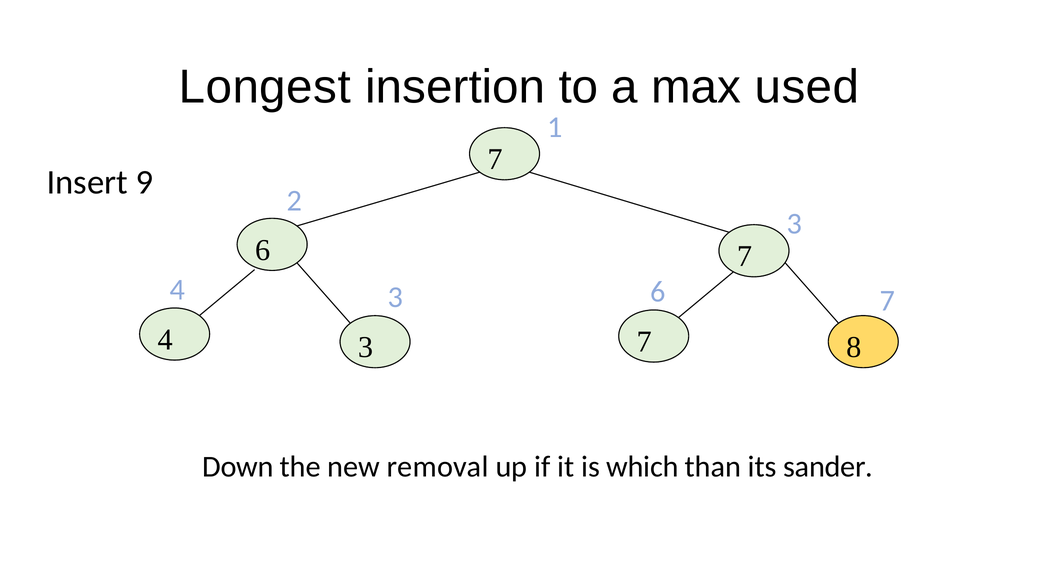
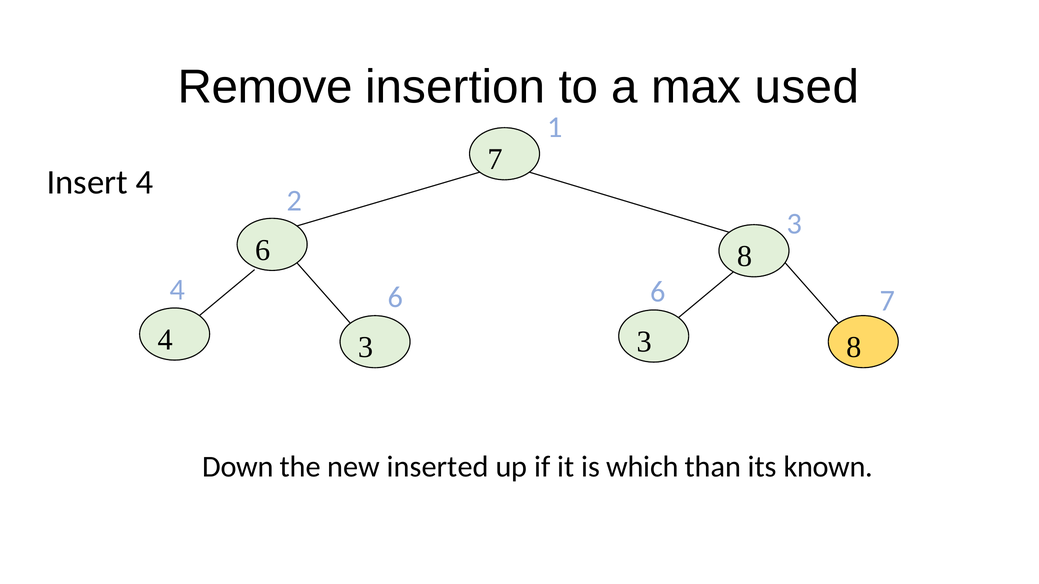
Longest: Longest -> Remove (265, 87)
Insert 9: 9 -> 4 (145, 183)
6 7: 7 -> 8 (744, 257)
3: 3 -> 6 (395, 297)
3 7: 7 -> 3 (644, 342)
removal: removal -> inserted (438, 467)
sander: sander -> known (828, 467)
